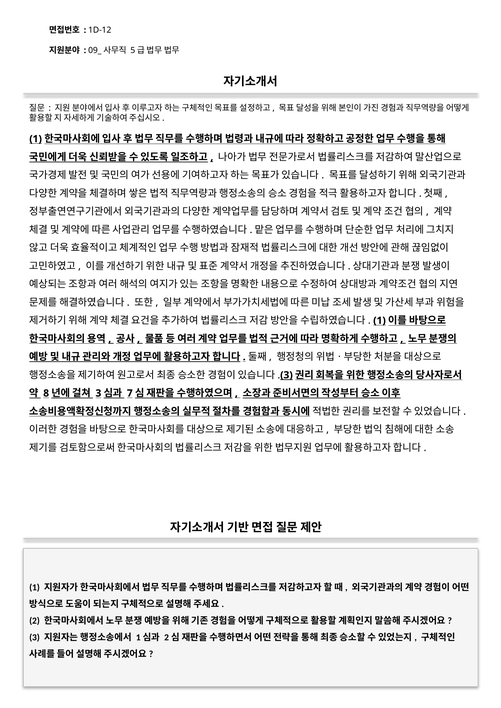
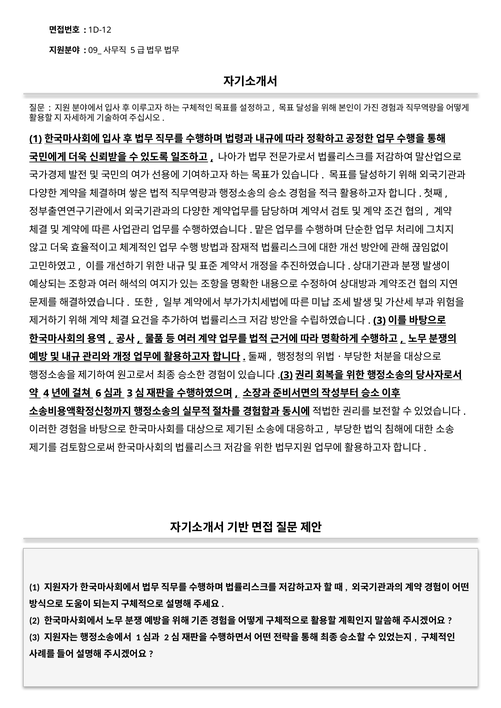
1: 1 -> 3 (379, 321)
8: 8 -> 4 (46, 394)
3: 3 -> 6 (98, 394)
7: 7 -> 3 (130, 394)
